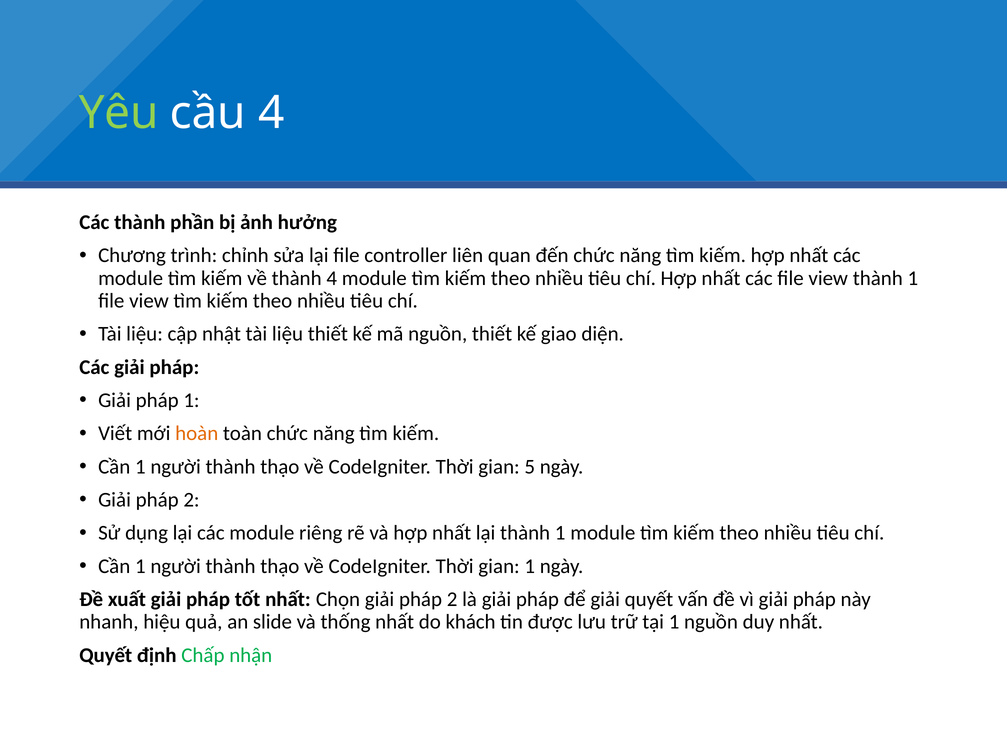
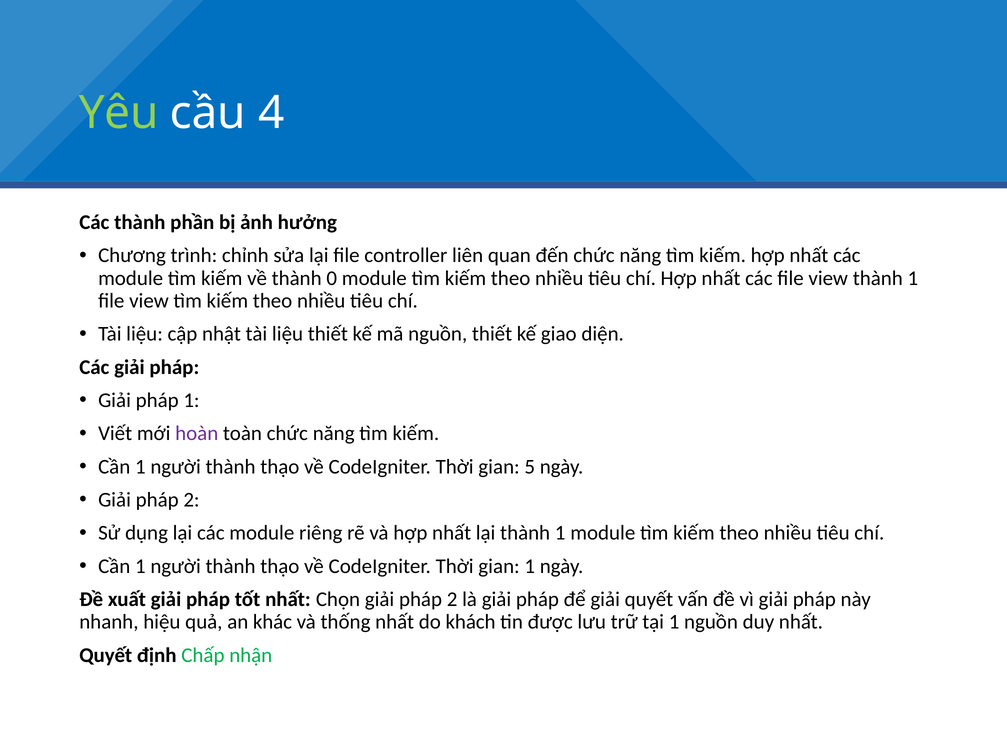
thành 4: 4 -> 0 (332, 278)
hoàn colour: orange -> purple (197, 434)
slide: slide -> khác (272, 622)
